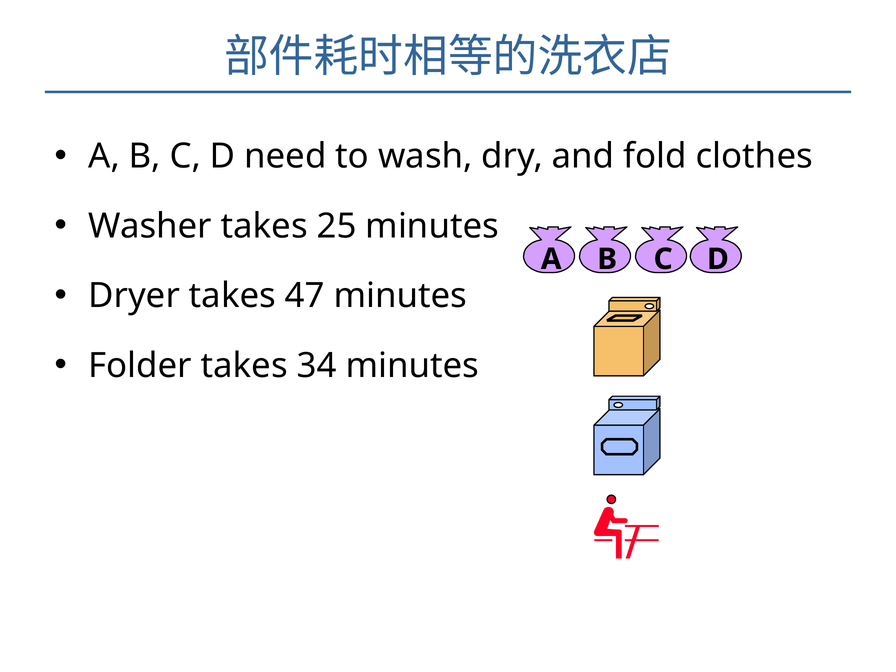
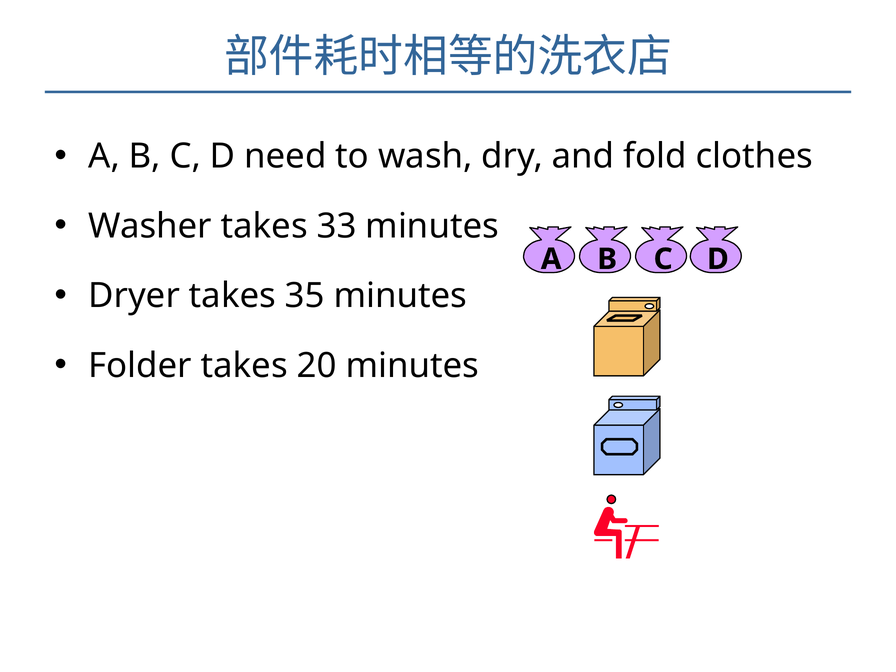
25: 25 -> 33 (337, 226)
47: 47 -> 35 (305, 296)
34: 34 -> 20 (317, 366)
